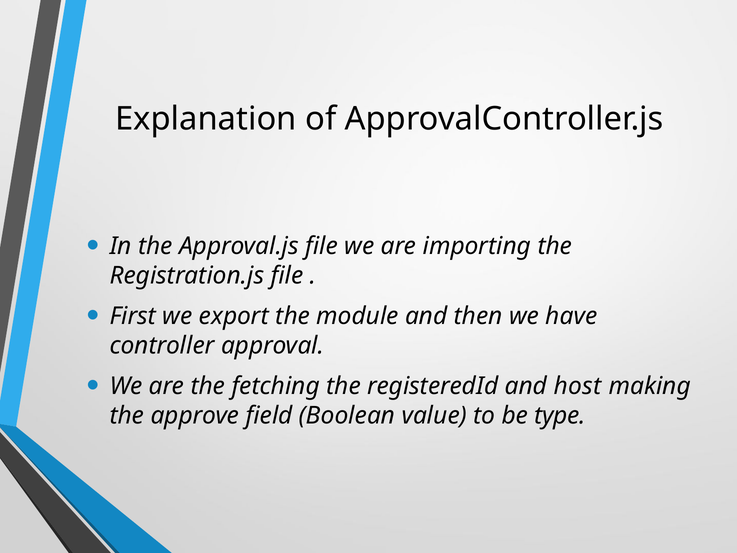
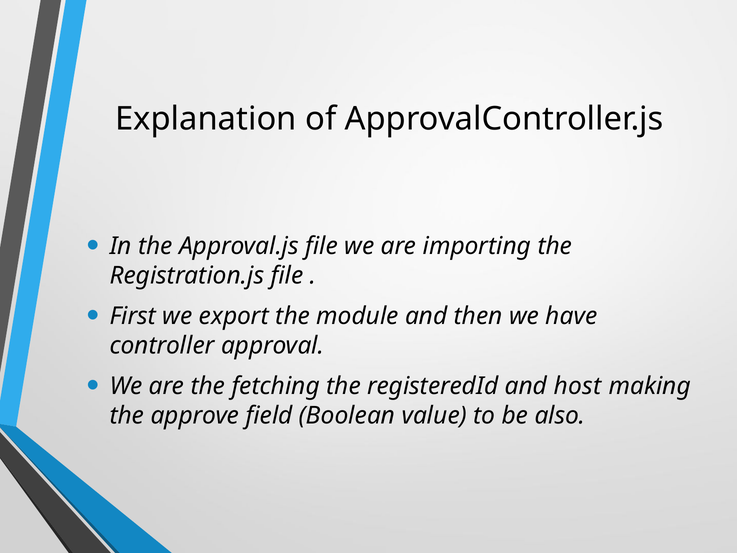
type: type -> also (560, 415)
